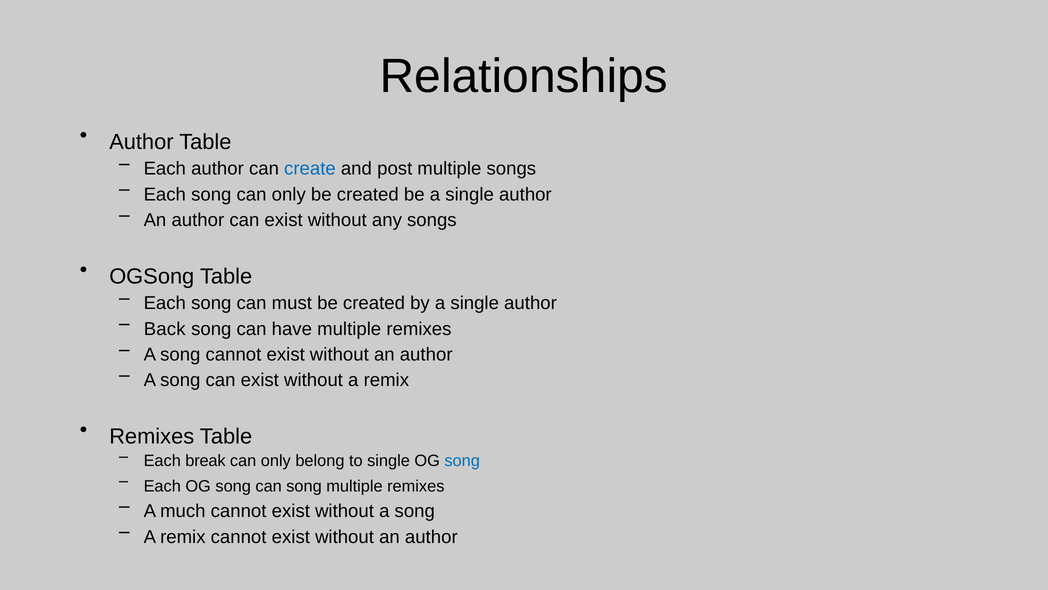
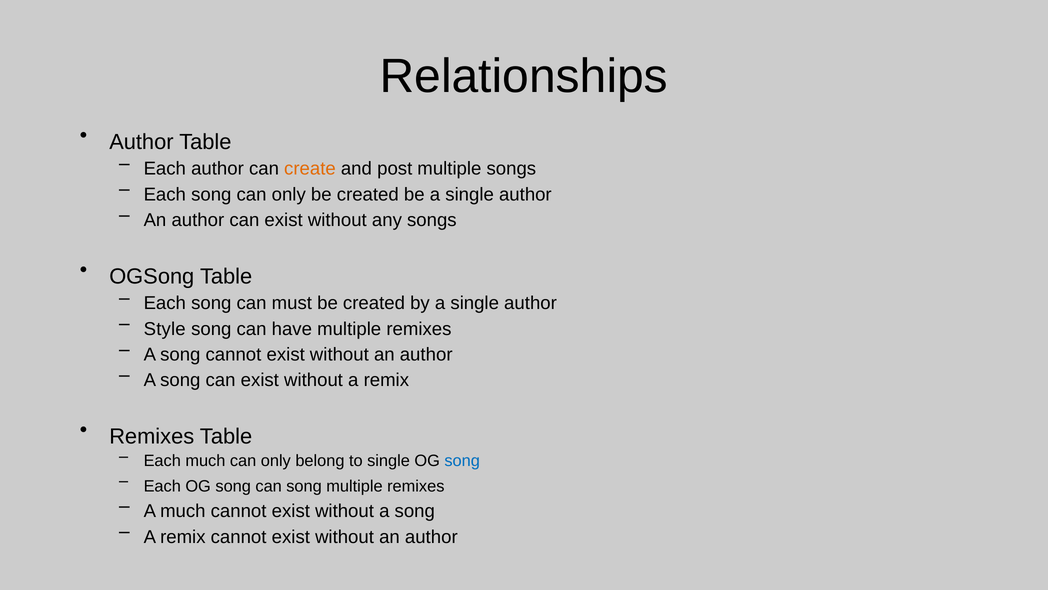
create colour: blue -> orange (310, 169)
Back: Back -> Style (165, 329)
Each break: break -> much (205, 461)
